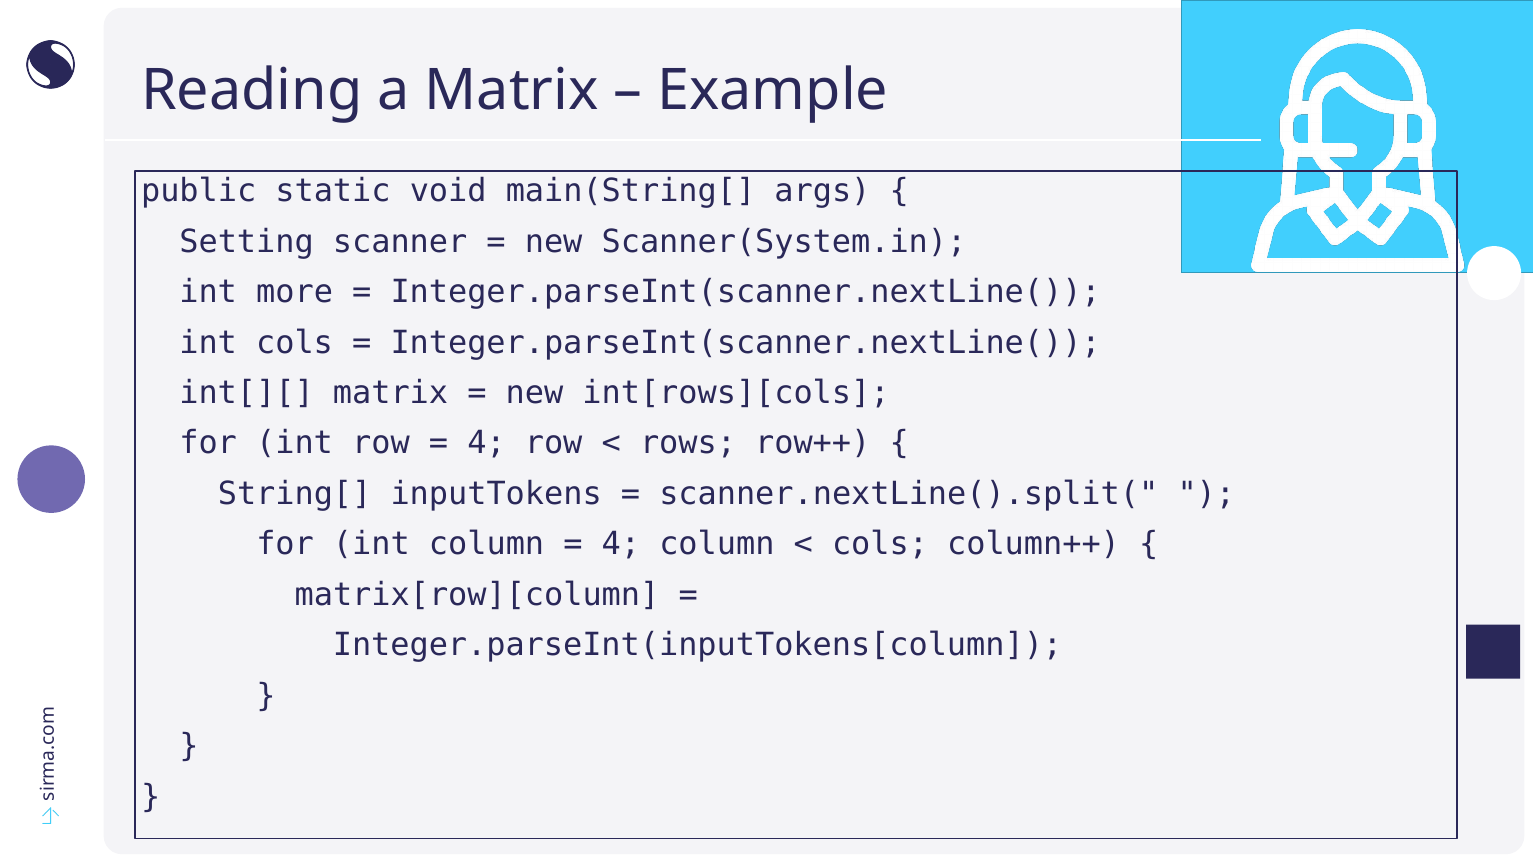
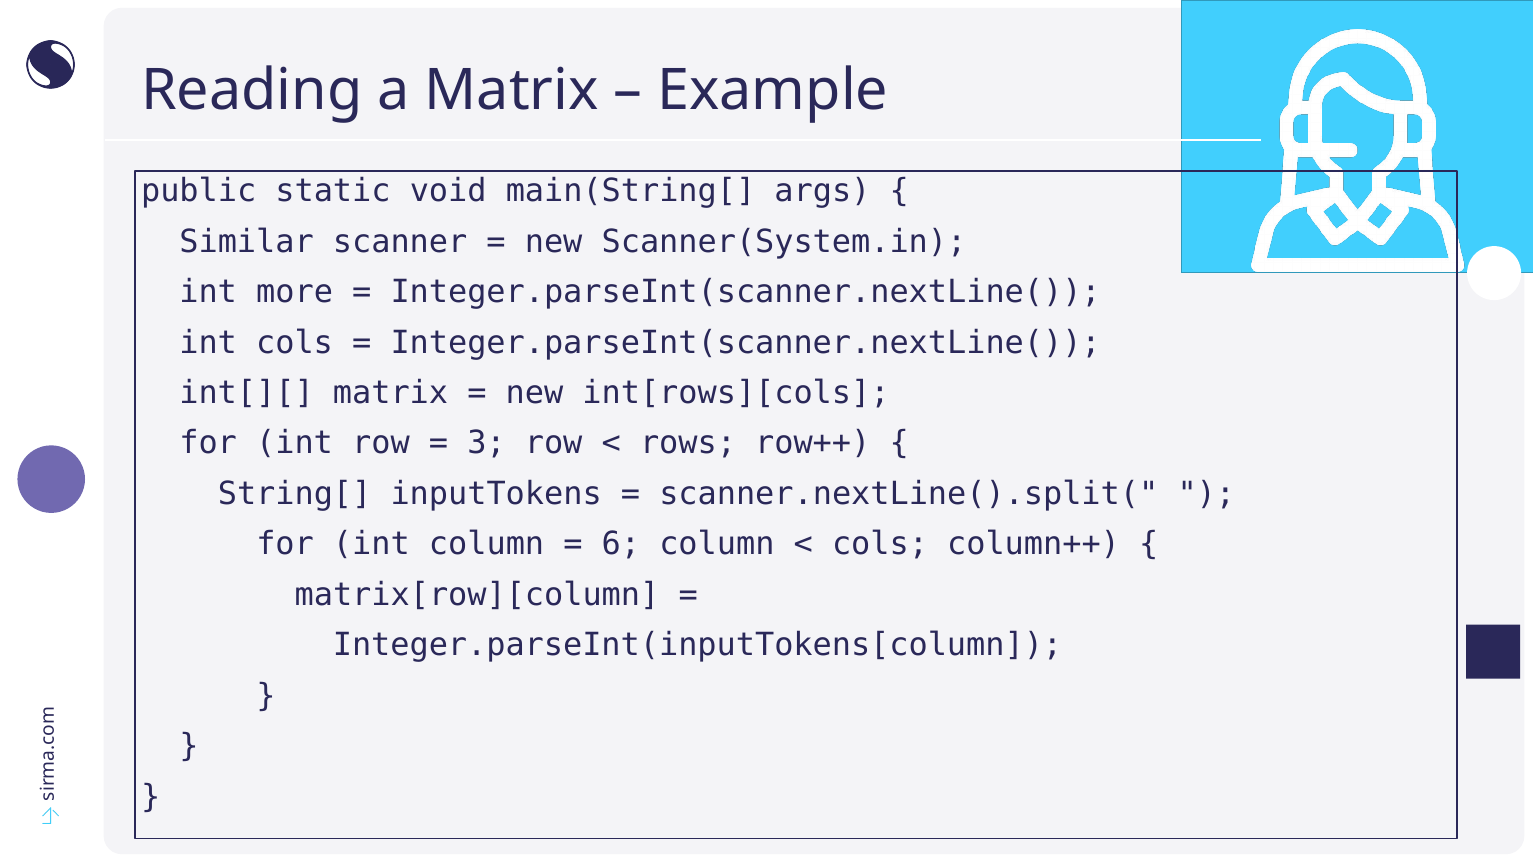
Setting: Setting -> Similar (247, 242)
4: 4 -> 3 (487, 444)
4: 4 -> 6 (621, 545)
